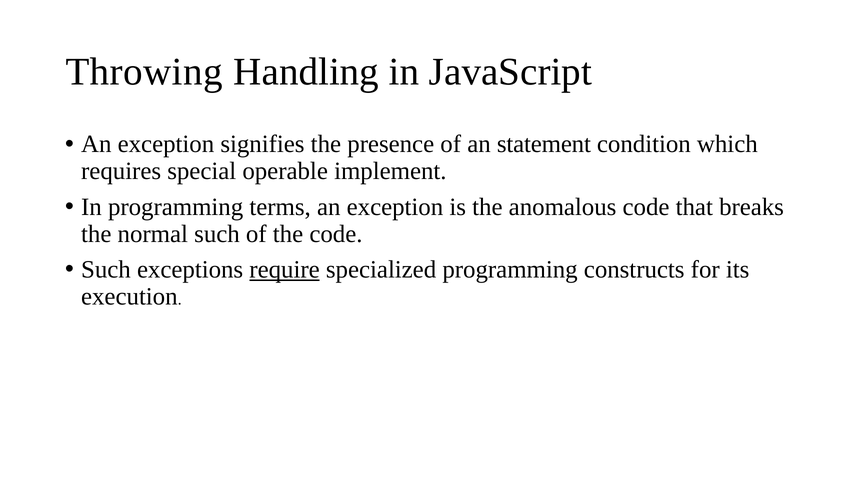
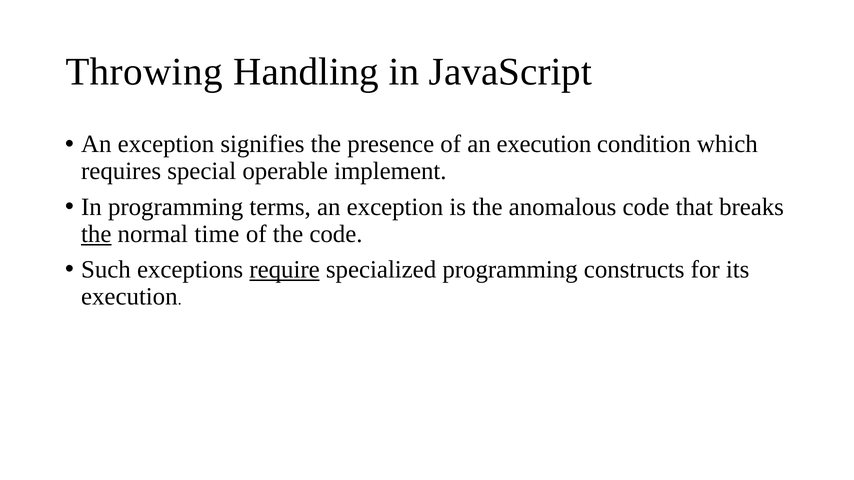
an statement: statement -> execution (544, 144)
the underline: none -> present (96, 234)
normal such: such -> time (217, 234)
